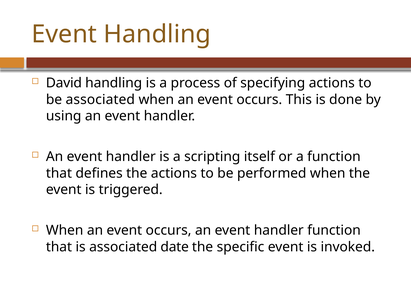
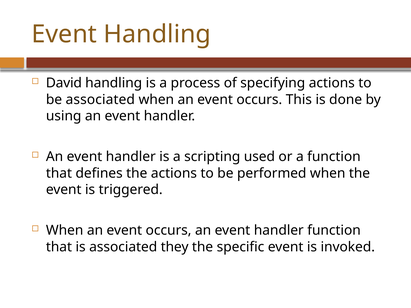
itself: itself -> used (259, 157)
date: date -> they (175, 247)
